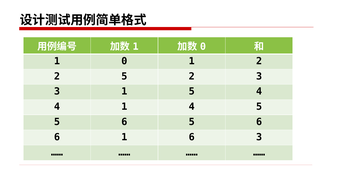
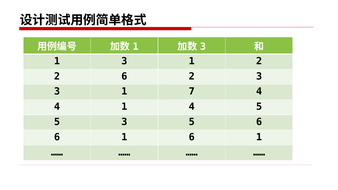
0: 0 -> 3 (203, 47)
1 0: 0 -> 3 (124, 61)
2 5: 5 -> 6 (124, 76)
1 5: 5 -> 7 (192, 92)
6: 6 -> 3 (124, 122)
1 6 3: 3 -> 1 (259, 137)
